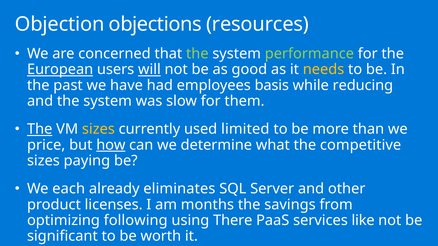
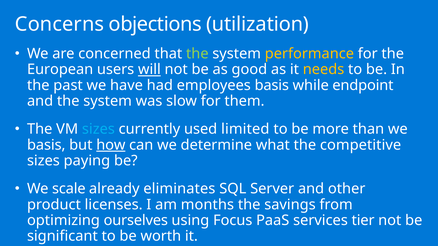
Objection: Objection -> Concerns (60, 24)
resources: resources -> utilization (258, 24)
performance colour: light green -> yellow (309, 54)
European underline: present -> none (60, 70)
reducing: reducing -> endpoint (363, 85)
The underline: present -> none (40, 129)
sizes colour: yellow -> light blue (98, 129)
price: price -> basis (46, 145)
each: each -> scale (69, 189)
following: following -> ourselves (136, 221)
There: There -> Focus (233, 221)
like: like -> tier (363, 221)
